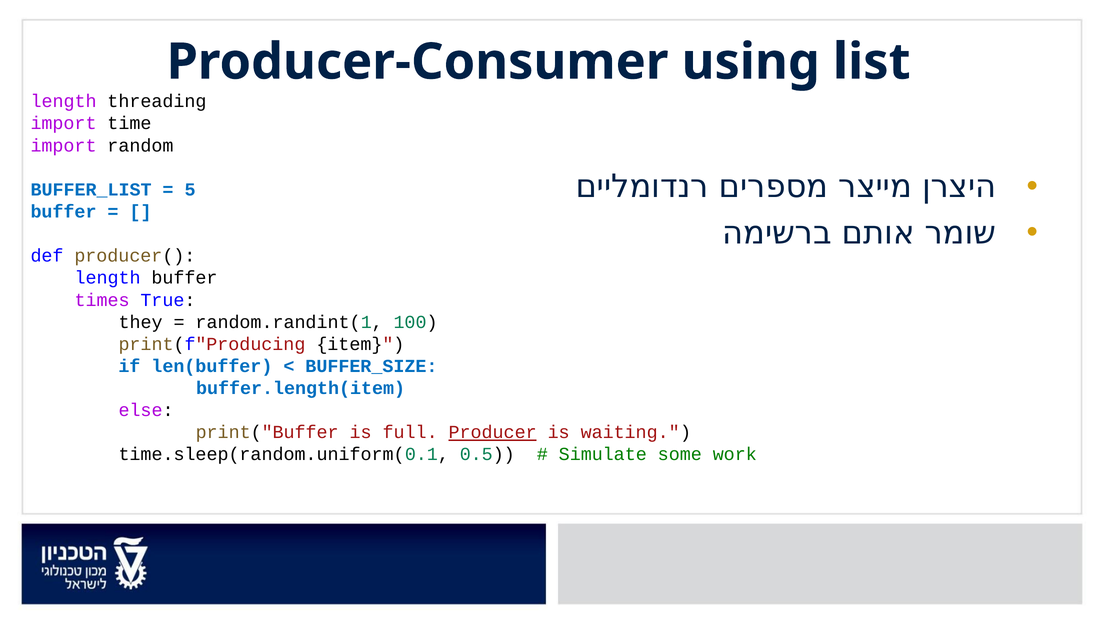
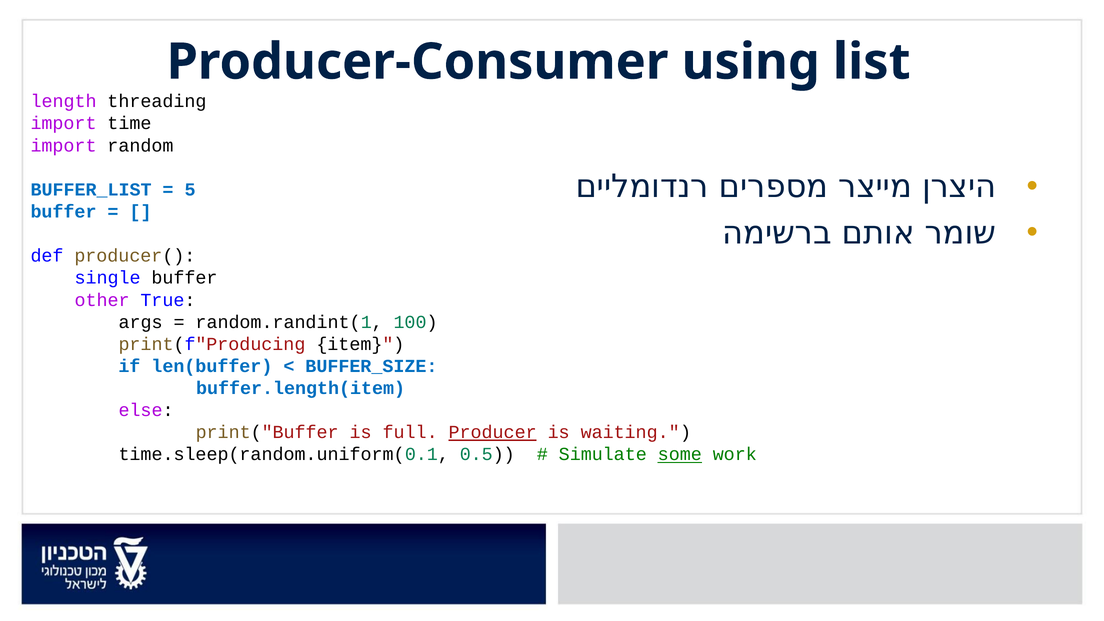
length: length -> single (108, 278)
times: times -> other (102, 300)
they: they -> args (141, 322)
some underline: none -> present (680, 454)
